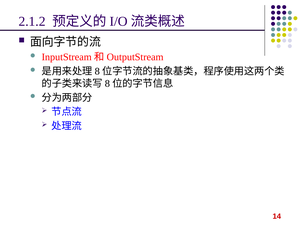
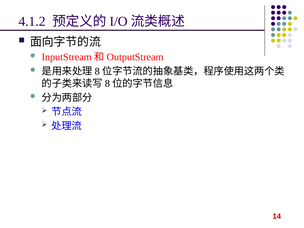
2.1.2: 2.1.2 -> 4.1.2 (32, 22)
